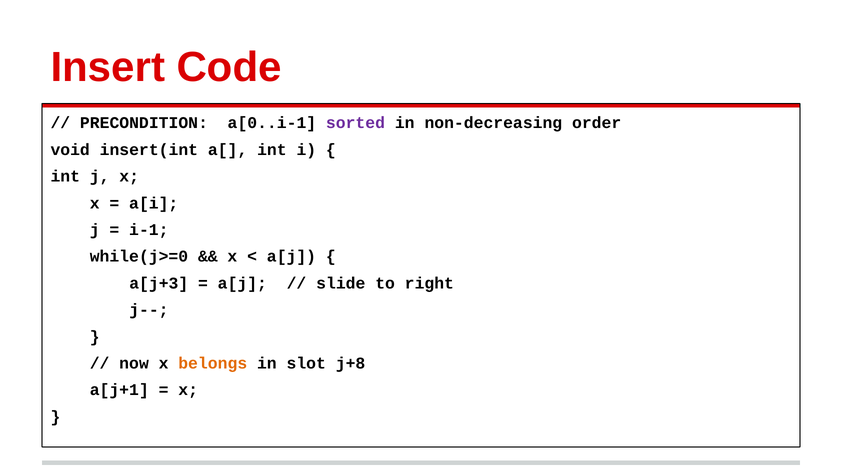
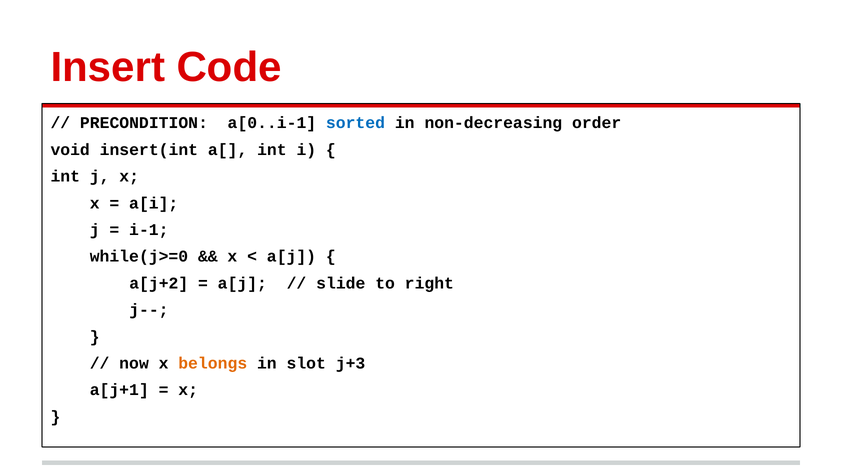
sorted colour: purple -> blue (355, 123)
a[j+3: a[j+3 -> a[j+2 (159, 283)
j+8: j+8 -> j+3 (351, 363)
